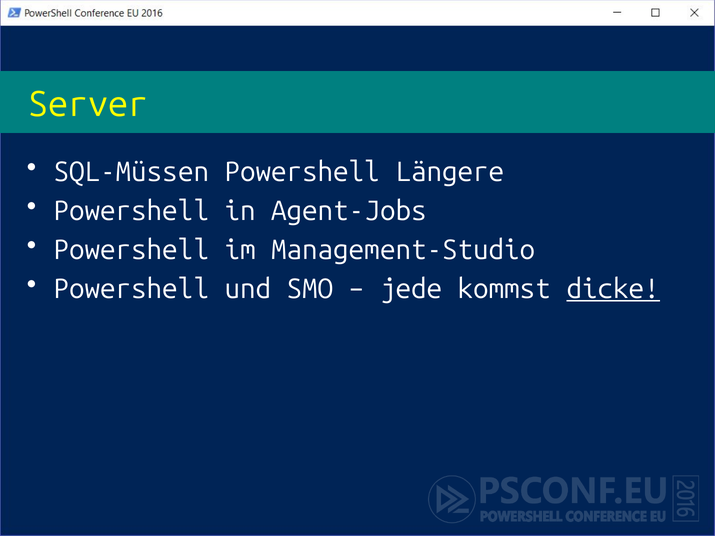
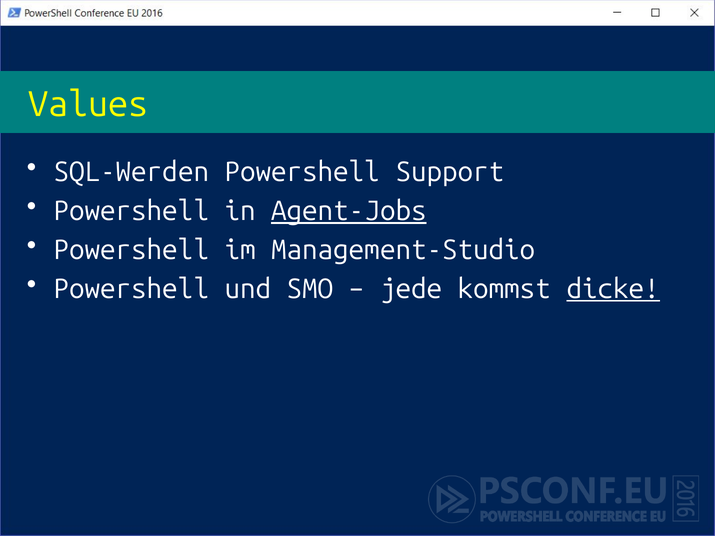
Server: Server -> Values (88, 104)
SQL-Müssen: SQL-Müssen -> SQL-Werden (131, 172)
Längere: Längere -> Support (450, 172)
Agent-Jobs underline: none -> present (349, 211)
